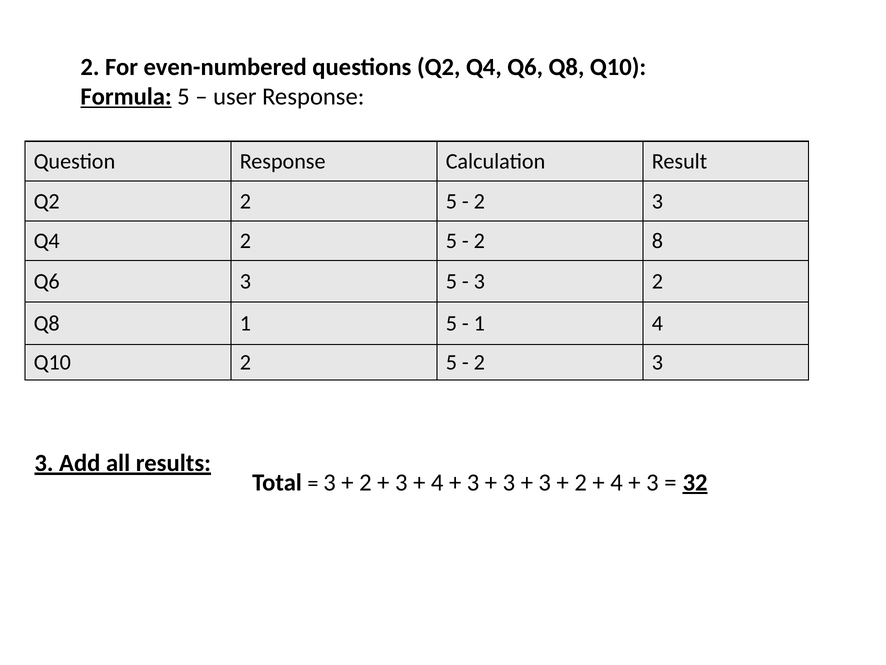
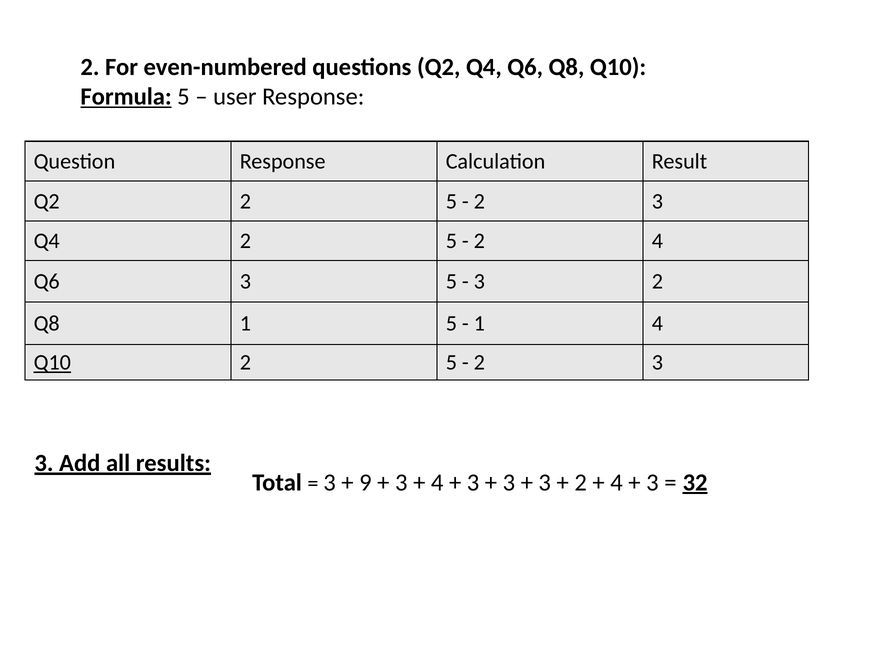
2 8: 8 -> 4 (657, 241)
Q10 underline: none -> present (52, 362)
2: 2 -> 9 (365, 482)
